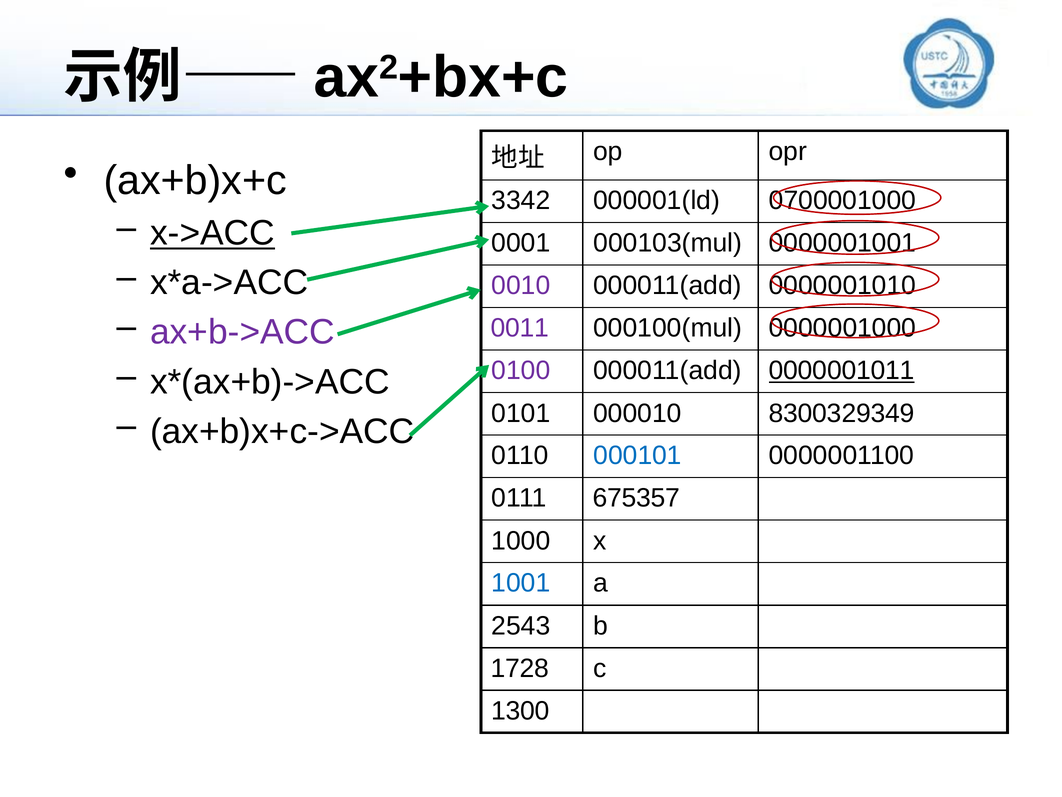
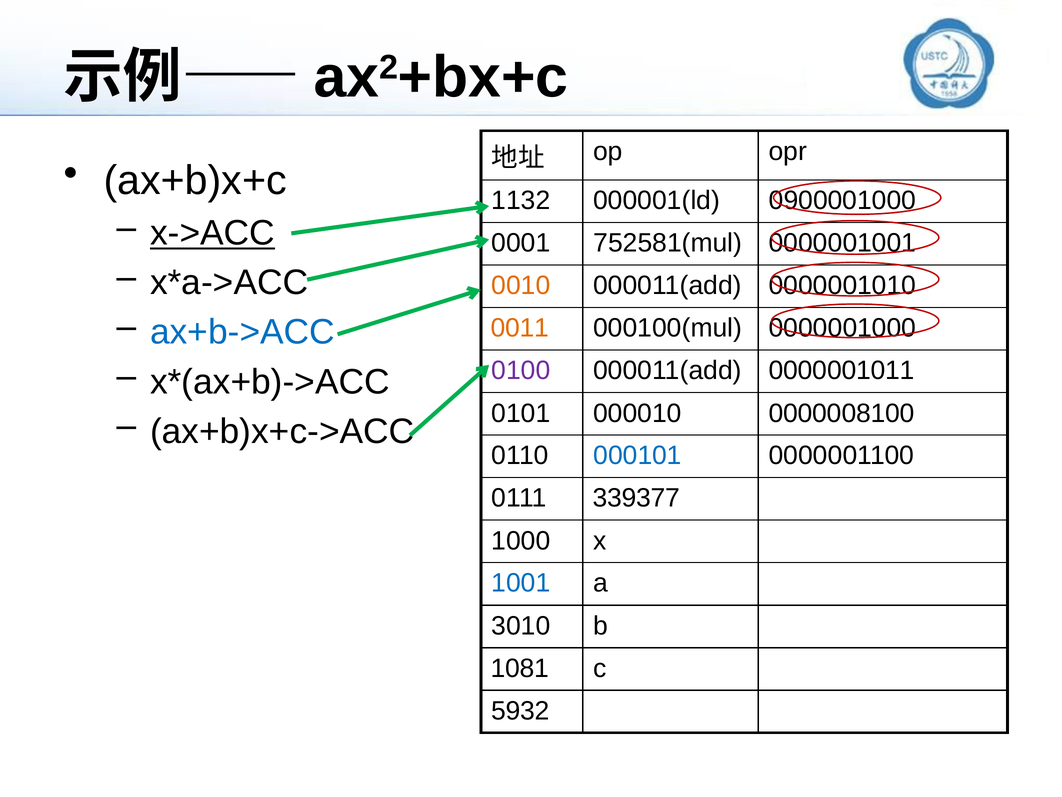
3342: 3342 -> 1132 (521, 200)
0700001000: 0700001000 -> 0900001000 (843, 200)
000103(mul: 000103(mul -> 752581(mul (668, 243)
0010 colour: purple -> orange (521, 285)
ax+b->ACC colour: purple -> blue (242, 332)
0011 colour: purple -> orange (520, 328)
0000001011 underline: present -> none (842, 370)
8300329349: 8300329349 -> 0000008100 (842, 413)
675357: 675357 -> 339377 (637, 498)
2543: 2543 -> 3010 (521, 625)
1728: 1728 -> 1081 (520, 668)
1300: 1300 -> 5932 (520, 710)
